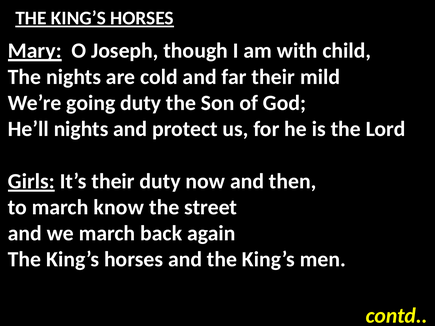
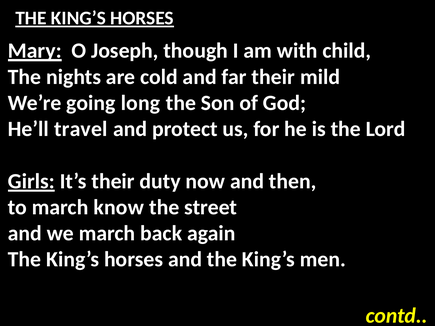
going duty: duty -> long (140, 103)
He’ll nights: nights -> travel (81, 129)
